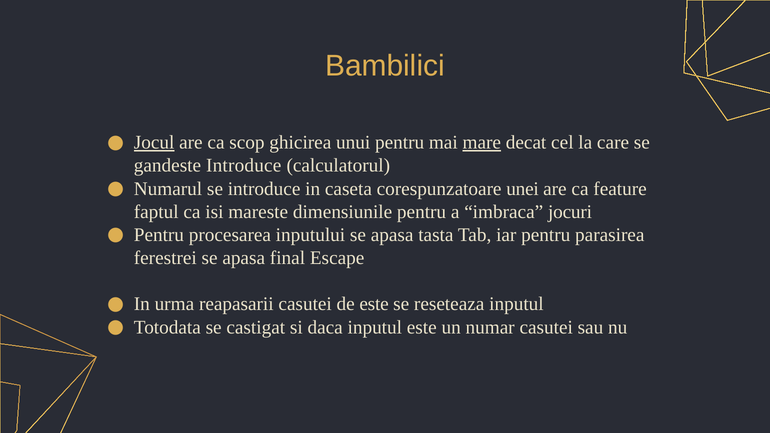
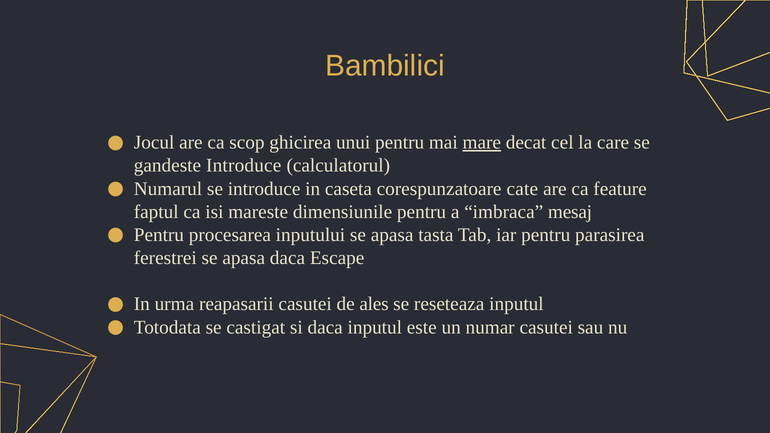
Jocul underline: present -> none (154, 143)
unei: unei -> cate (522, 189)
jocuri: jocuri -> mesaj (570, 212)
apasa final: final -> daca (287, 258)
de este: este -> ales (374, 304)
